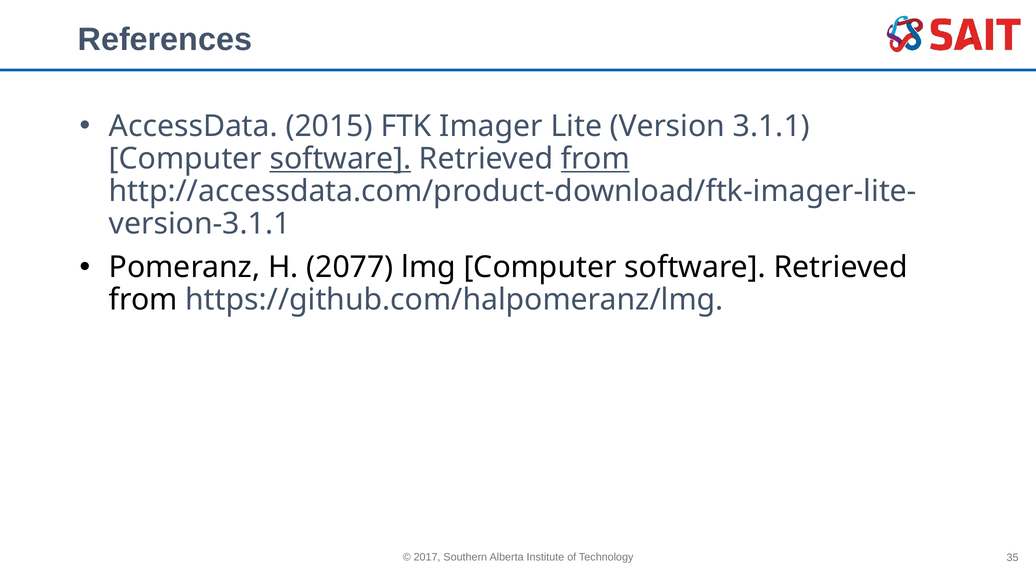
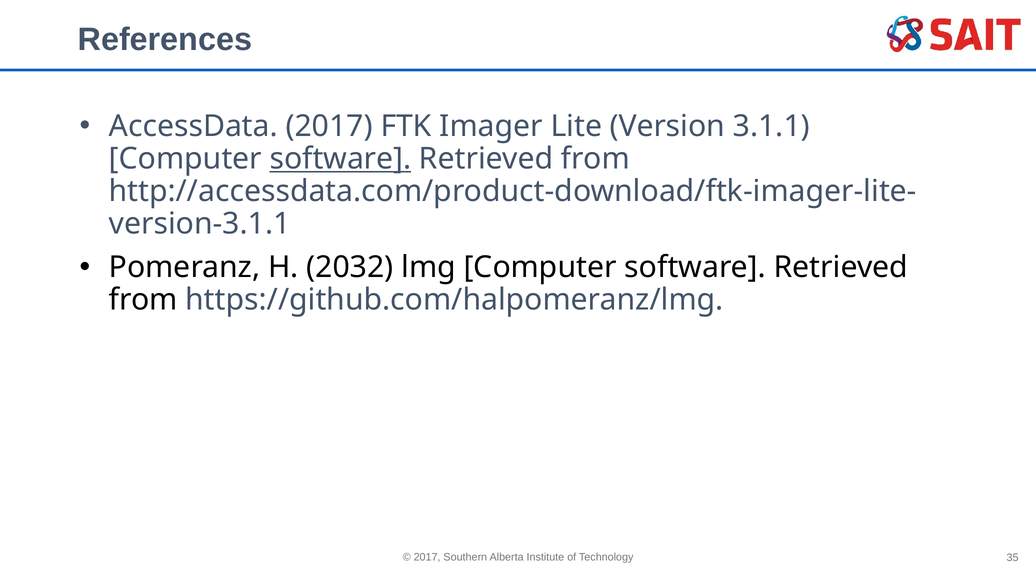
AccessData 2015: 2015 -> 2017 (329, 126)
from underline: present -> none (595, 159)
2077: 2077 -> 2032 (350, 267)
